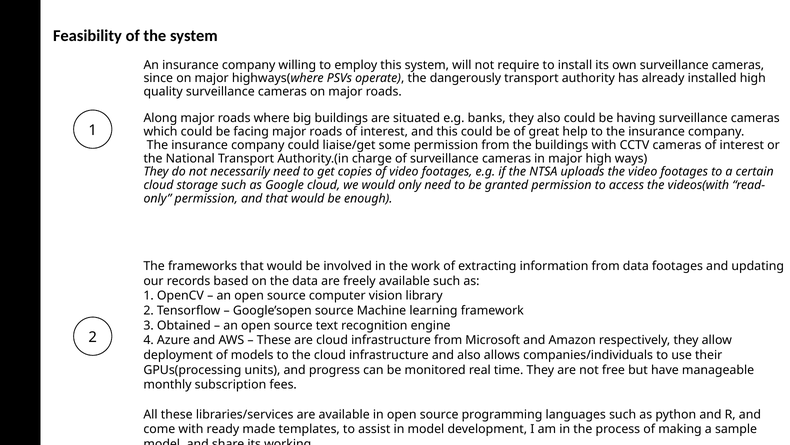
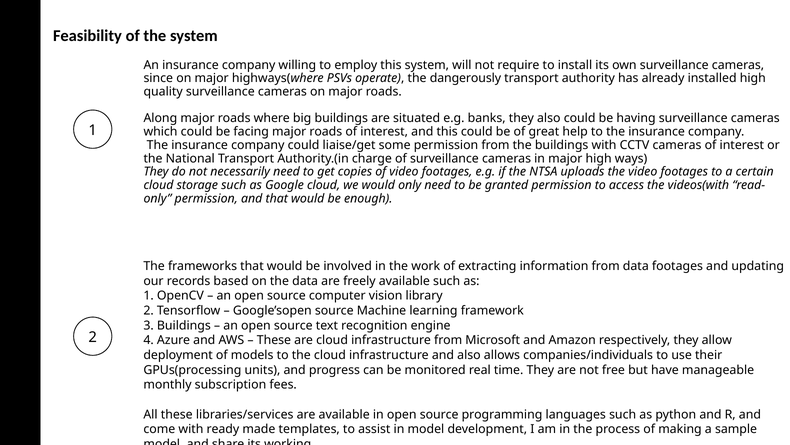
3 Obtained: Obtained -> Buildings (184, 325)
